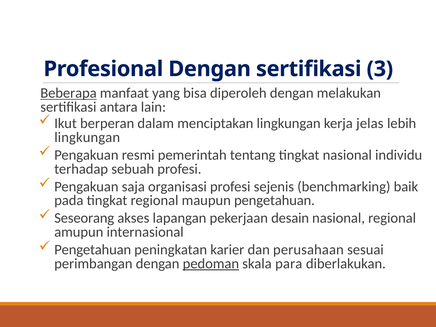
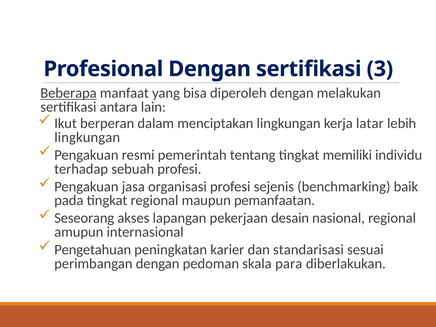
jelas: jelas -> latar (370, 123)
tingkat nasional: nasional -> memiliki (347, 155)
saja: saja -> jasa (133, 187)
maupun pengetahuan: pengetahuan -> pemanfaatan (274, 201)
perusahaan: perusahaan -> standarisasi (308, 250)
pedoman underline: present -> none (211, 264)
